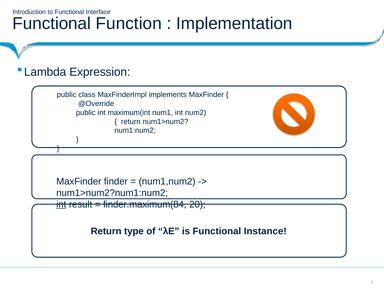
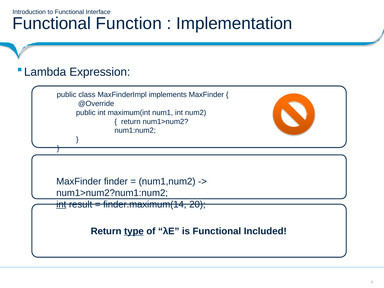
finder.maximum(84: finder.maximum(84 -> finder.maximum(14 (145, 204)
type underline: none -> present (134, 231)
Instance: Instance -> Included (265, 231)
